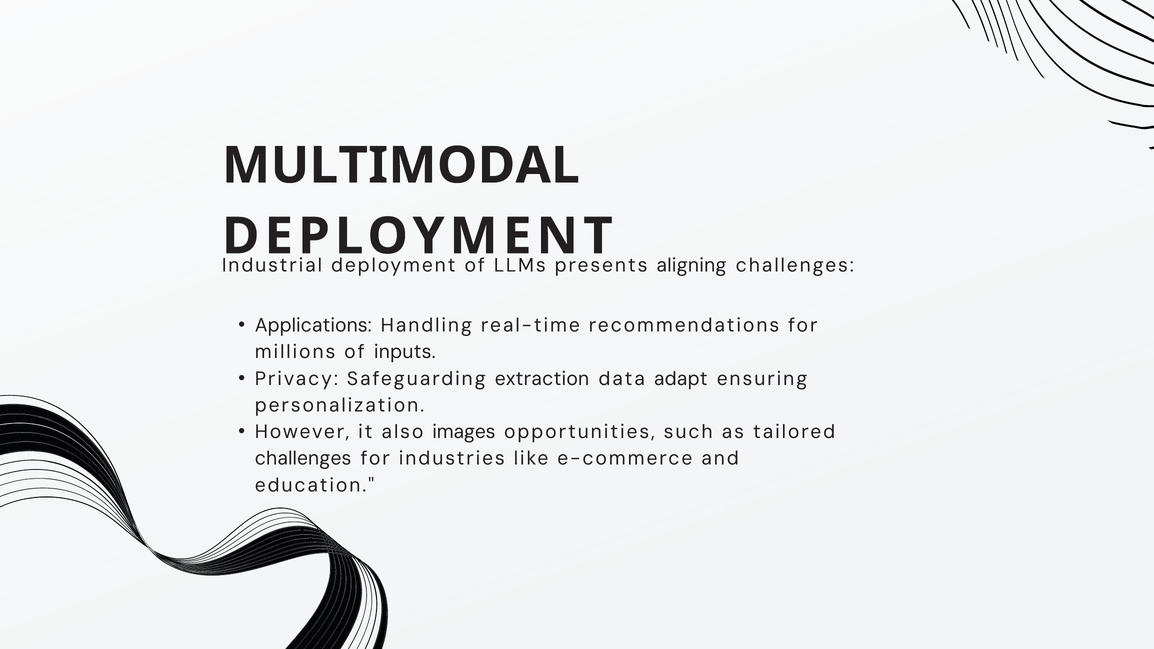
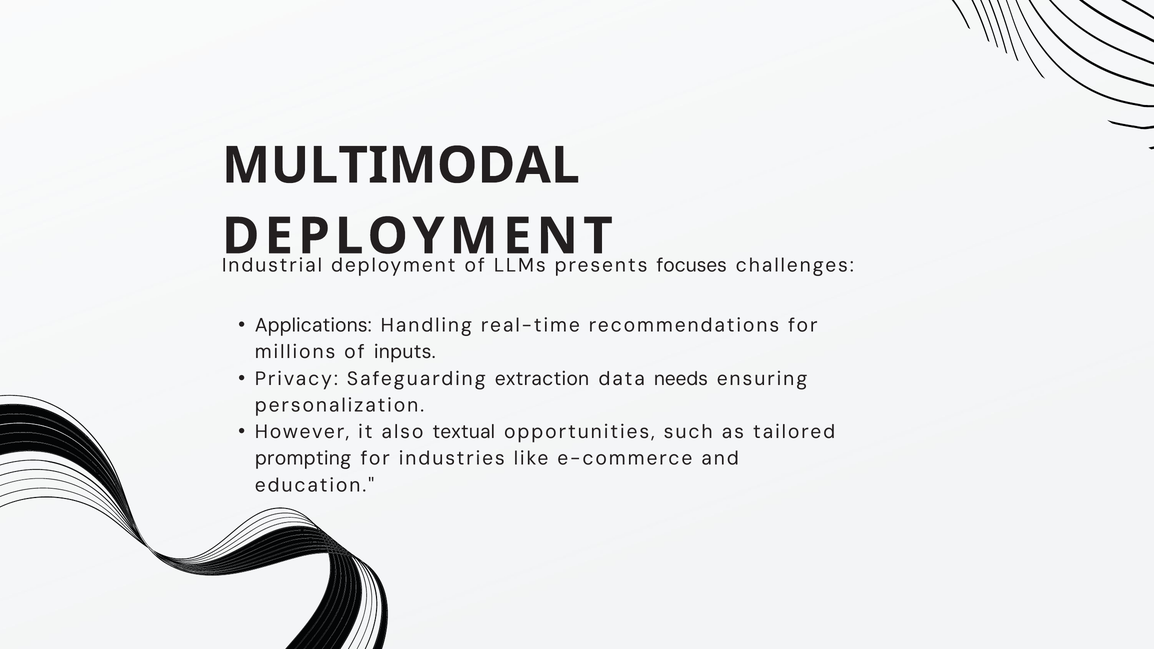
aligning: aligning -> focuses (692, 266)
adapt: adapt -> needs (681, 379)
images: images -> textual (464, 432)
challenges: challenges -> prompting (303, 459)
